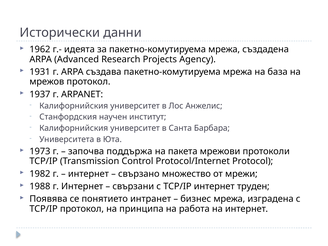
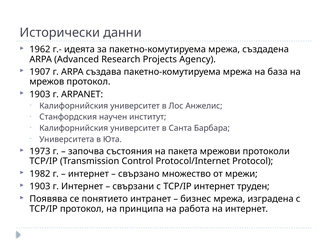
1931: 1931 -> 1907 (40, 72)
1937: 1937 -> 1903 (40, 94)
поддържа: поддържа -> състояния (129, 151)
1988: 1988 -> 1903 (40, 186)
